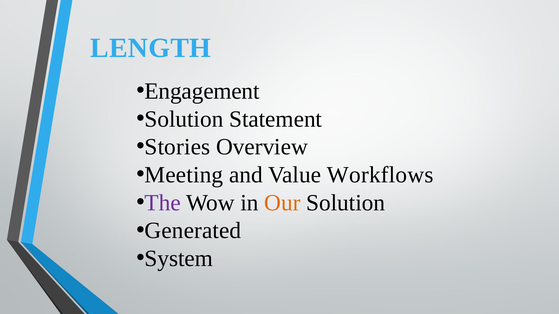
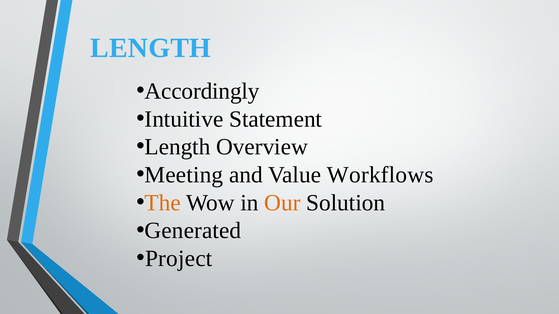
Engagement: Engagement -> Accordingly (202, 91)
Solution: Solution -> Intuitive (184, 119)
Stories: Stories -> Length (177, 147)
The colour: purple -> orange (163, 203)
System: System -> Project (179, 259)
